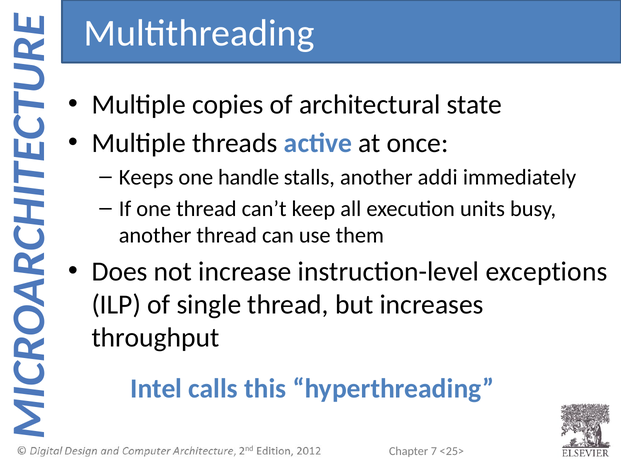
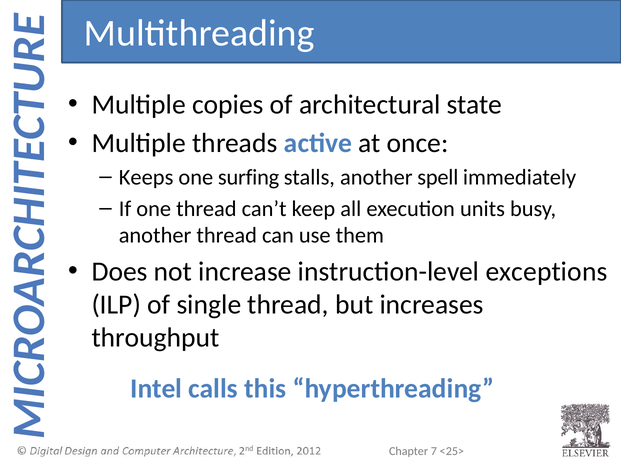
handle: handle -> surfing (249, 177)
addi: addi -> spell (438, 177)
